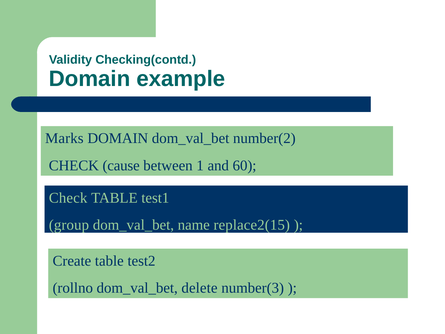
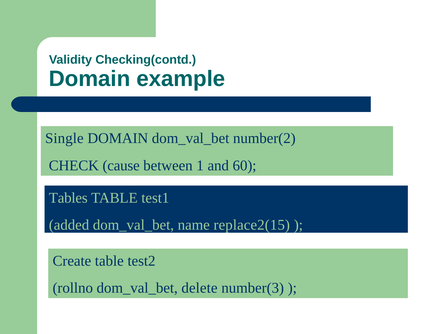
Marks: Marks -> Single (64, 138)
Check: Check -> Tables (68, 198)
group: group -> added (69, 225)
